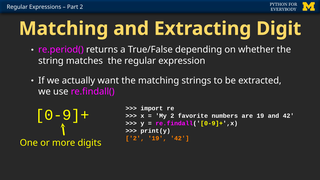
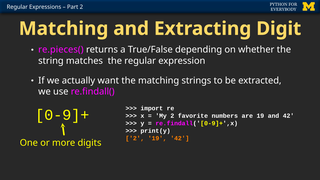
re.period(: re.period( -> re.pieces( (61, 50)
